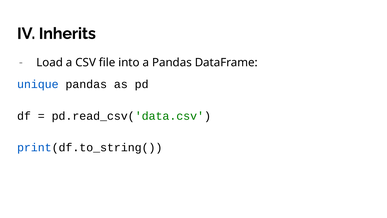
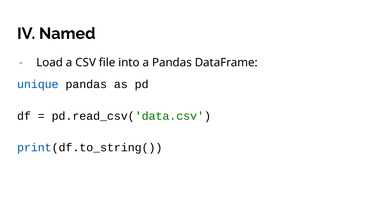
Inherits: Inherits -> Named (67, 34)
